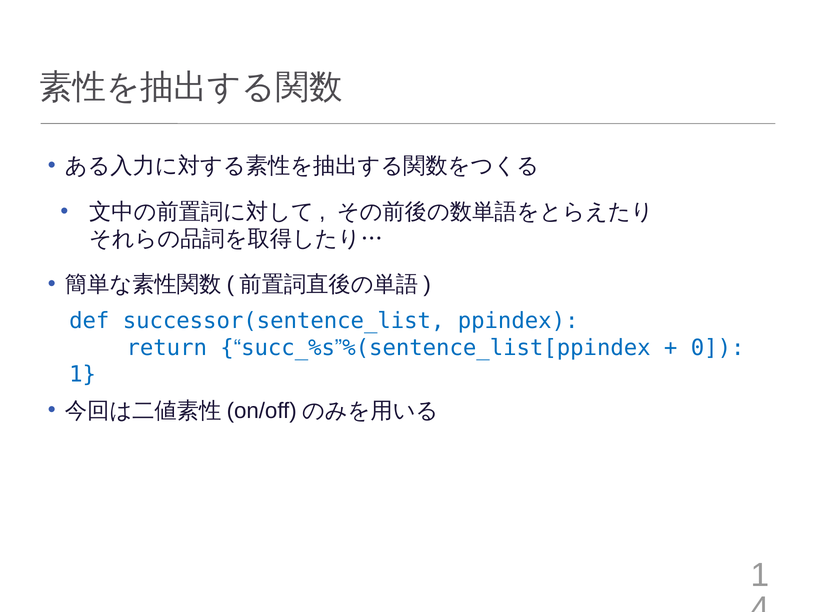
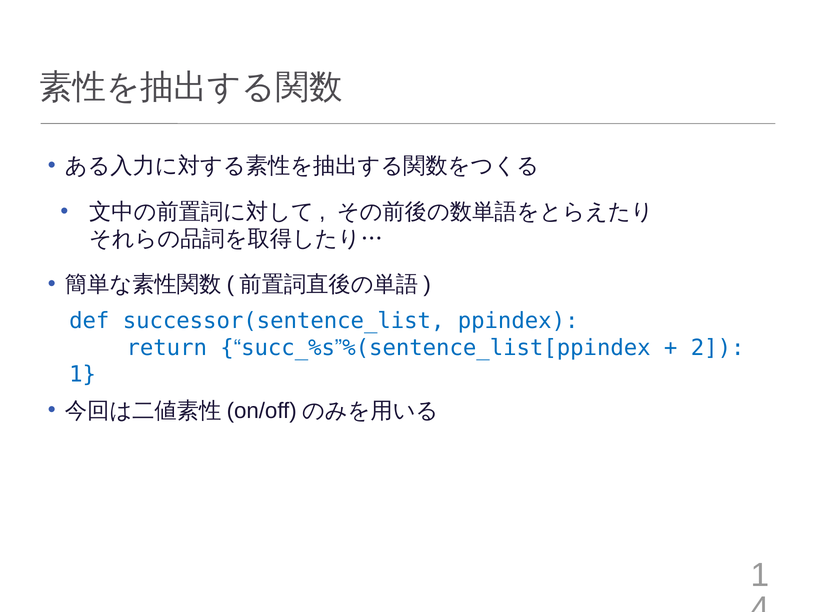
0: 0 -> 2 (718, 348)
